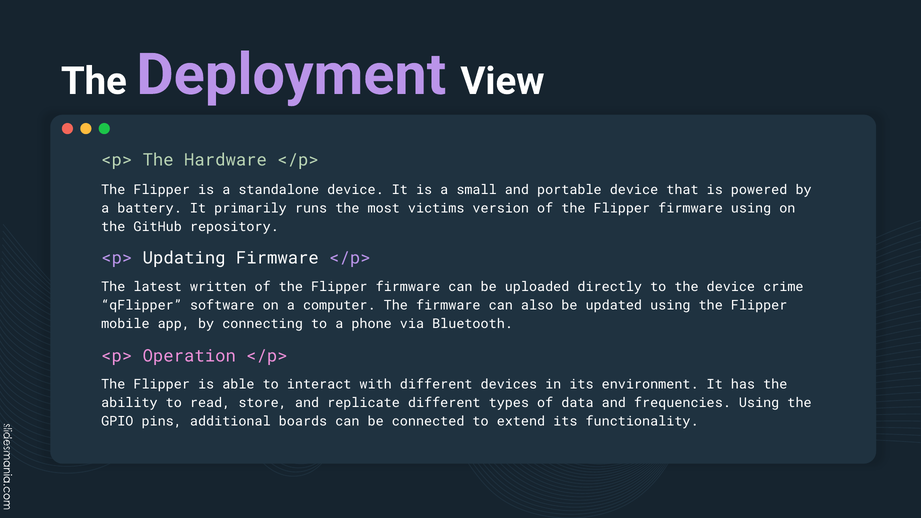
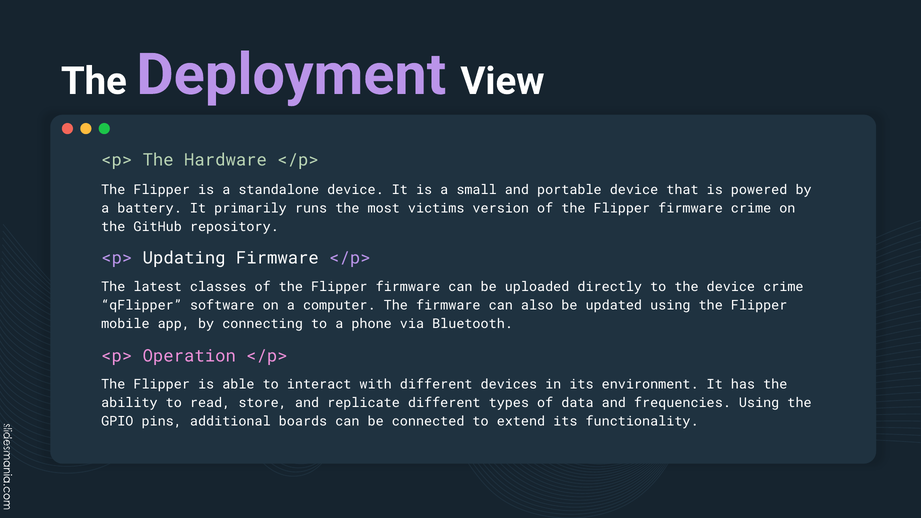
firmware using: using -> crime (751, 208)
written: written -> classes (218, 287)
